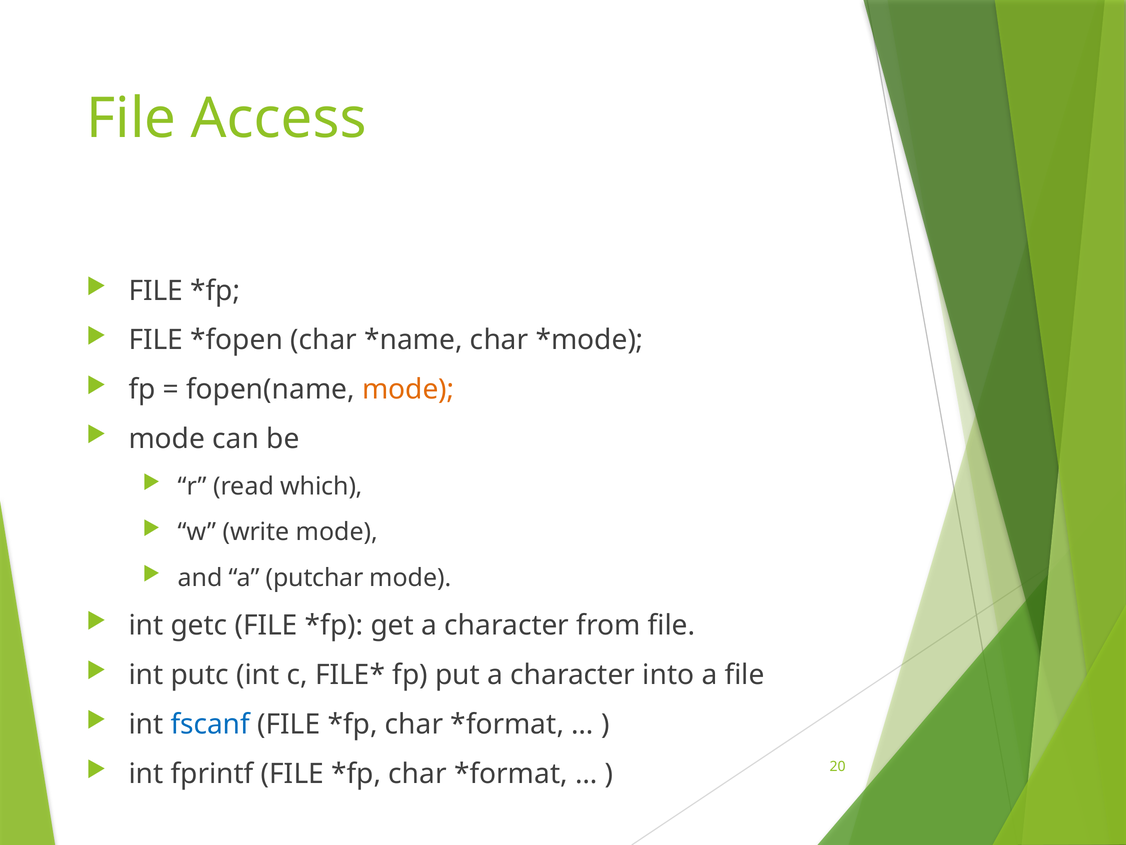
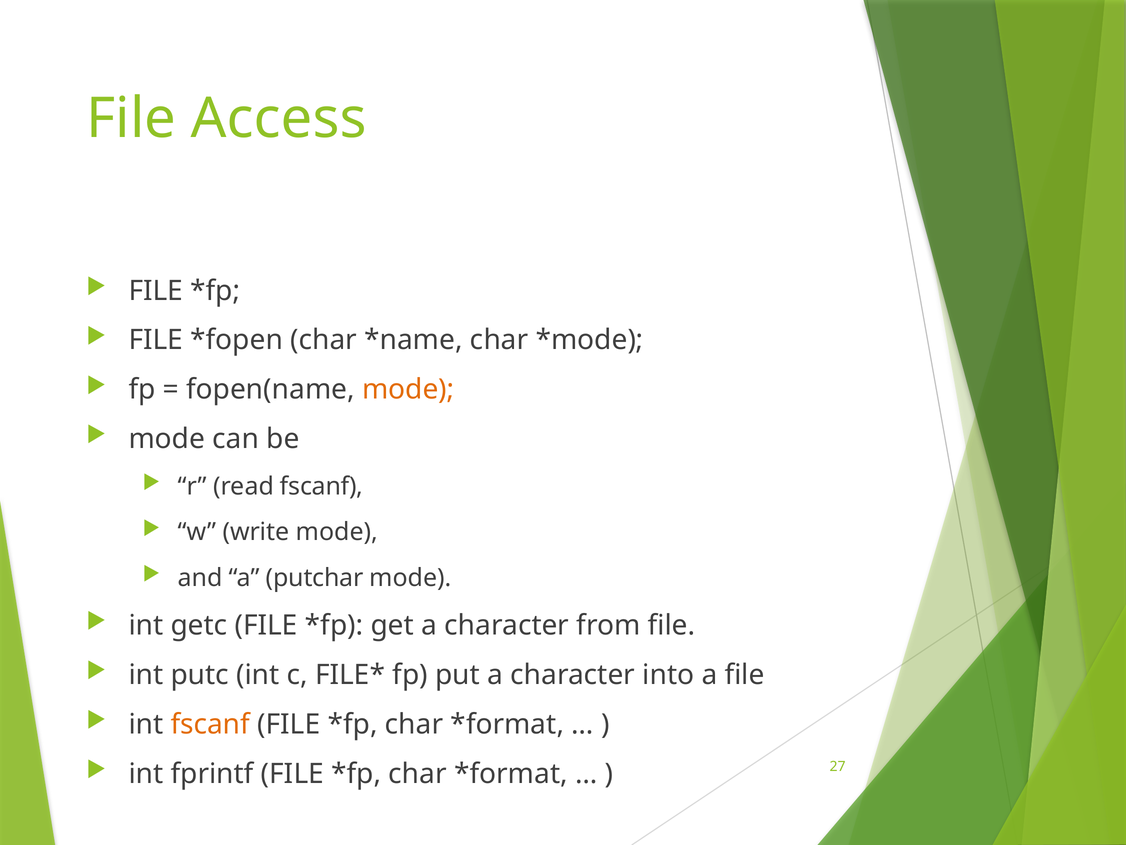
read which: which -> fscanf (321, 486)
fscanf colour: blue -> orange (210, 724)
20: 20 -> 27 (838, 766)
